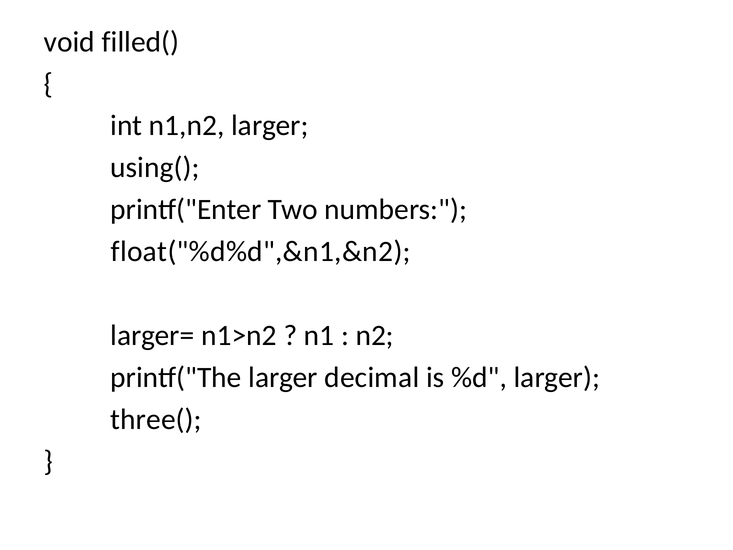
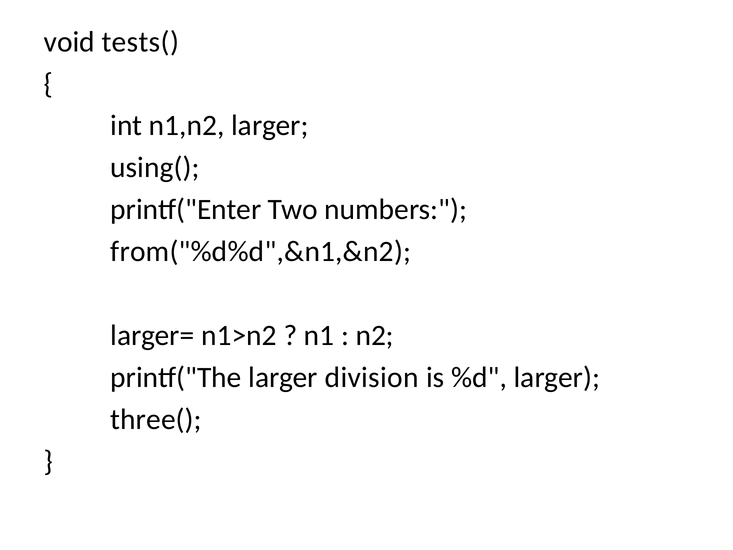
filled(: filled( -> tests( (140, 42)
float("%d%d",&n1,&n2: float("%d%d",&n1,&n2 -> from("%d%d",&n1,&n2 (261, 252)
decimal: decimal -> division (372, 377)
